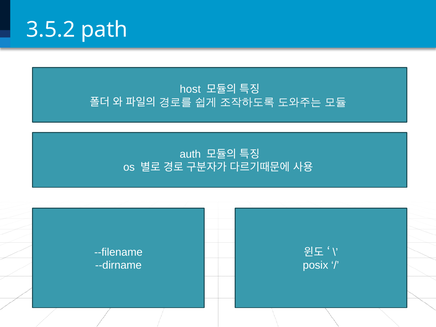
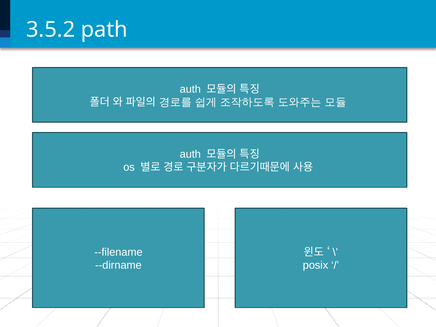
host: host -> auth (190, 89)
